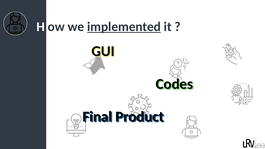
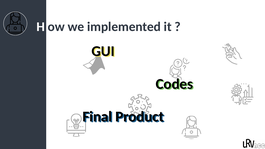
implemented underline: present -> none (124, 27)
